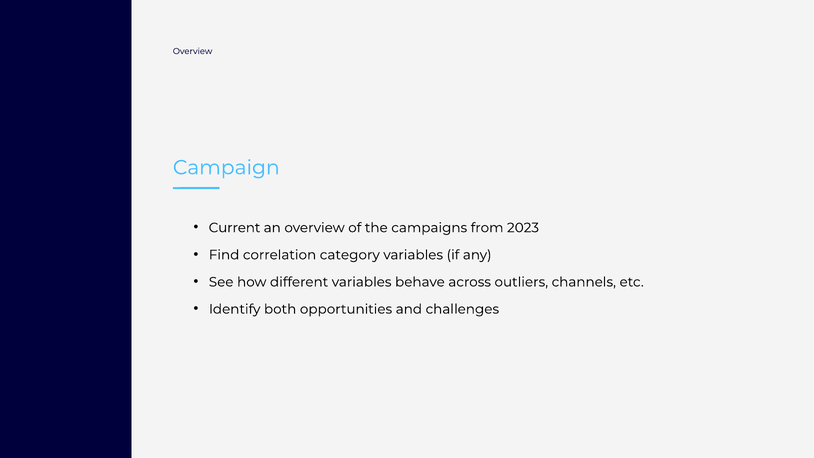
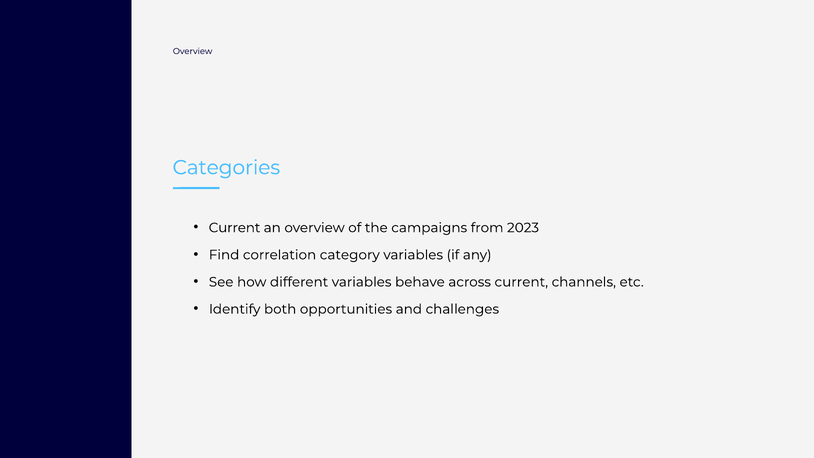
Campaign: Campaign -> Categories (226, 168)
across outliers: outliers -> current (521, 282)
